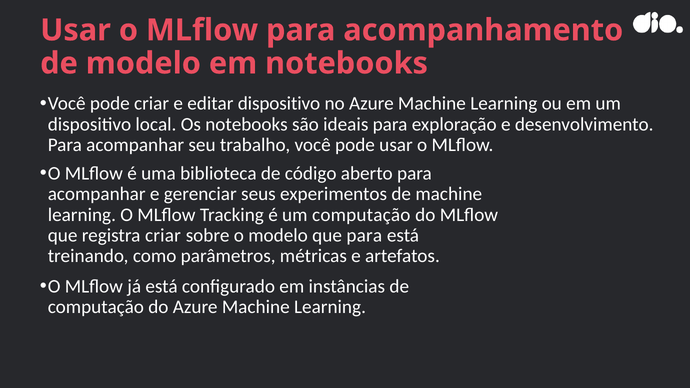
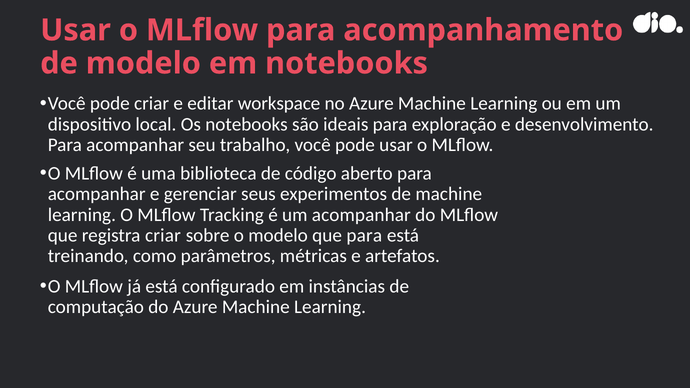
editar dispositivo: dispositivo -> workspace (279, 104)
um computação: computação -> acompanhar (361, 215)
